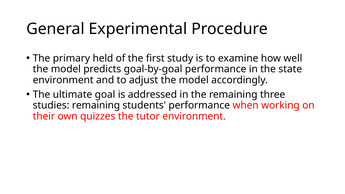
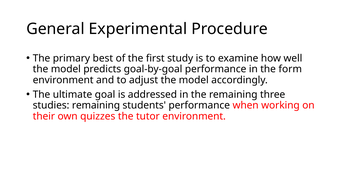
held: held -> best (103, 58)
state: state -> form (290, 69)
